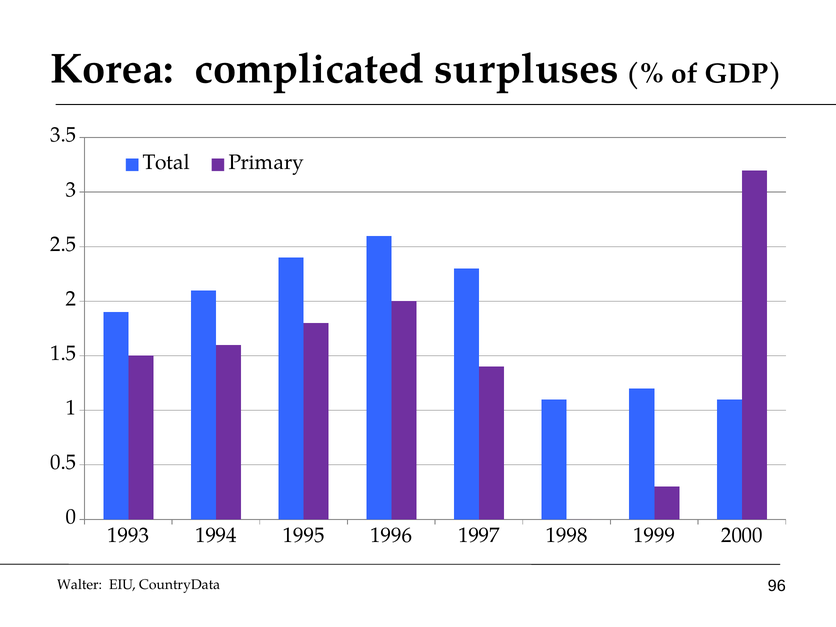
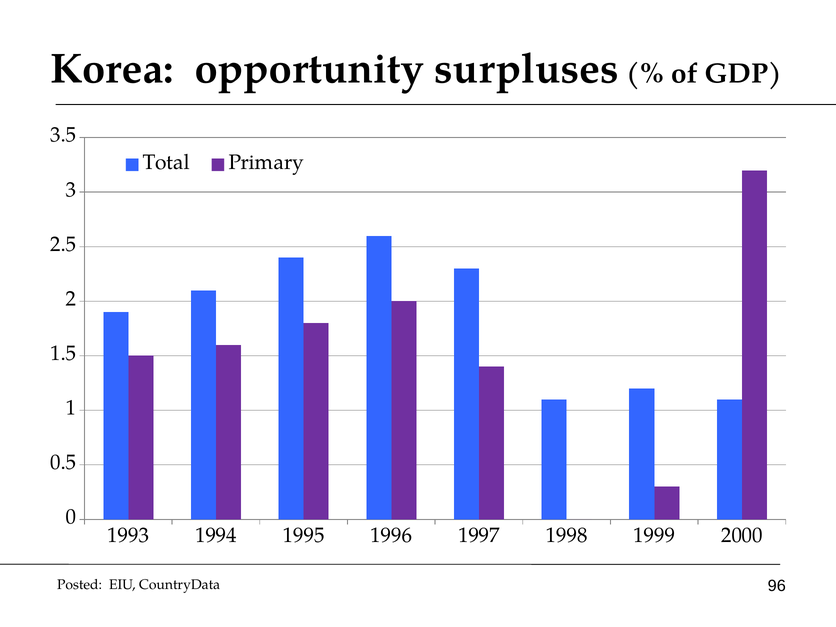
complicated: complicated -> opportunity (309, 69)
Walter: Walter -> Posted (80, 585)
